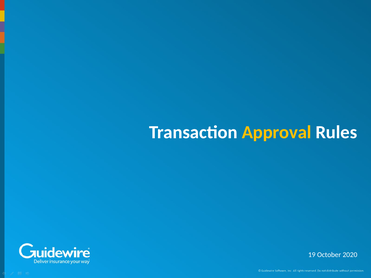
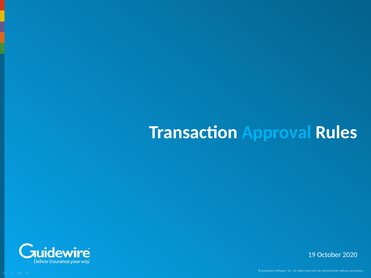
Approval colour: yellow -> light blue (277, 132)
